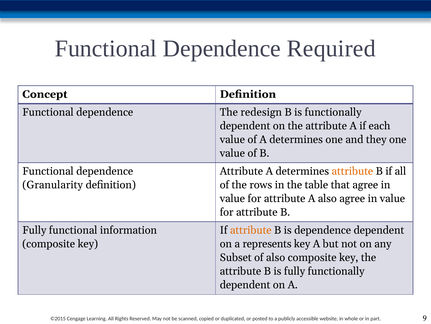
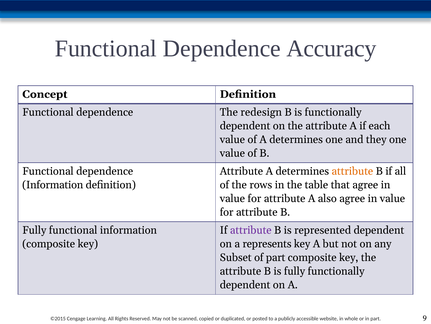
Required: Required -> Accuracy (331, 48)
Granularity: Granularity -> Information (53, 185)
attribute colour: orange -> purple (251, 230)
is dependence: dependence -> represented (323, 230)
of also: also -> part (276, 257)
